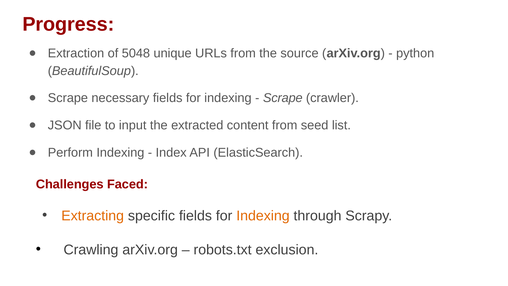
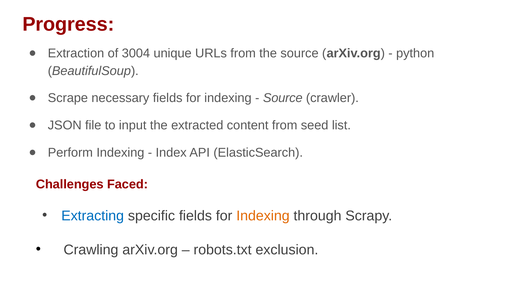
5048: 5048 -> 3004 (136, 53)
Scrape: Scrape -> Source (283, 98)
Extracting colour: orange -> blue (93, 216)
